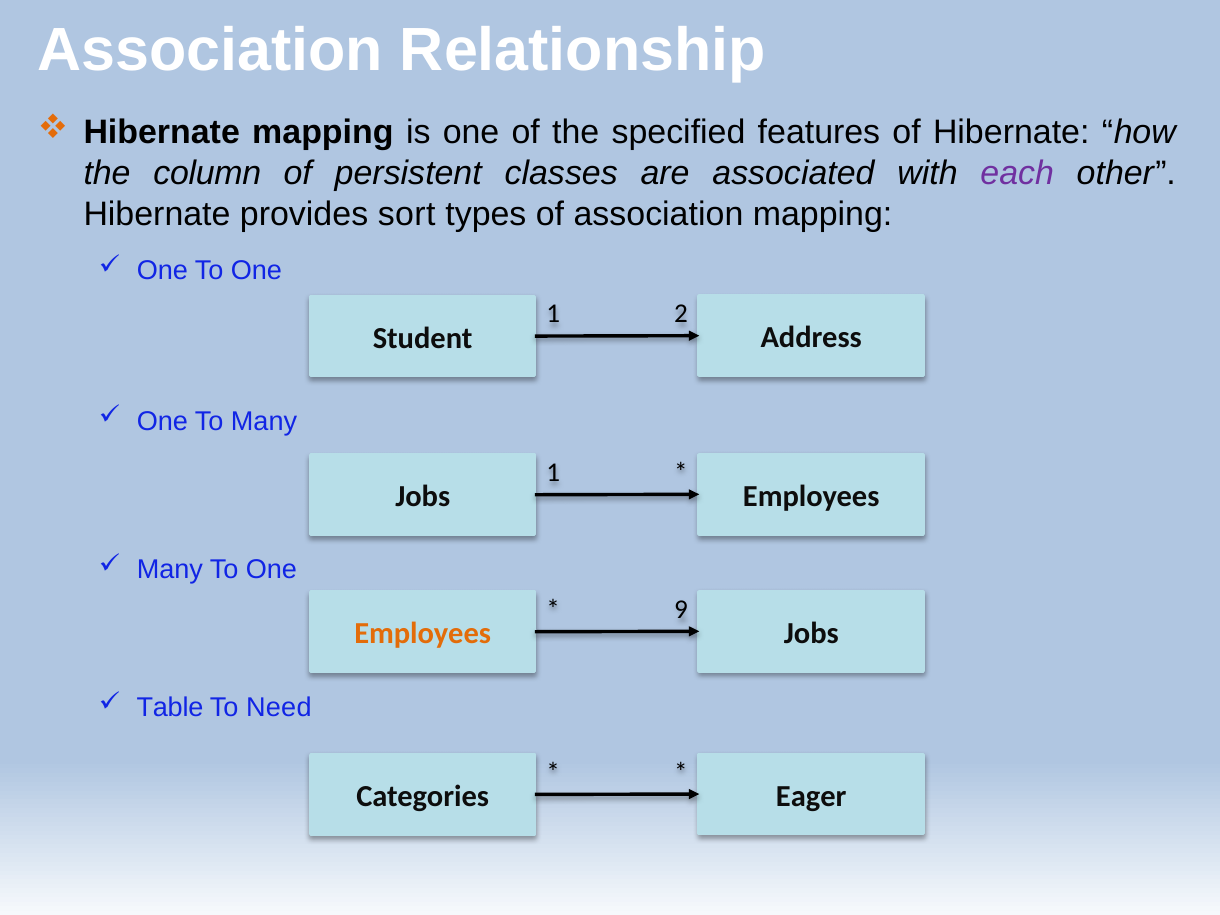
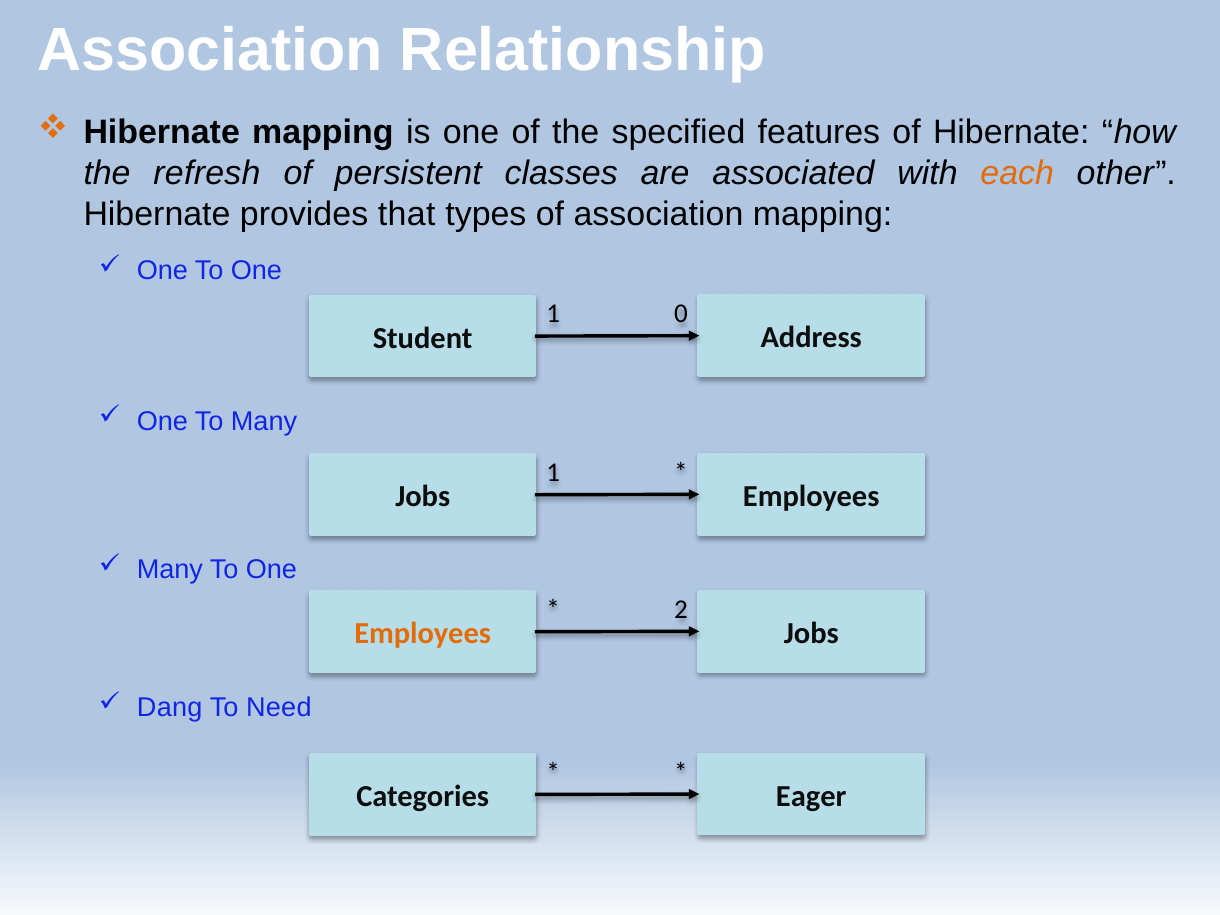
column: column -> refresh (207, 173)
each colour: purple -> orange (1017, 173)
sort: sort -> that (407, 214)
2: 2 -> 0 (681, 314)
9: 9 -> 2 (681, 609)
Table: Table -> Dang (170, 708)
